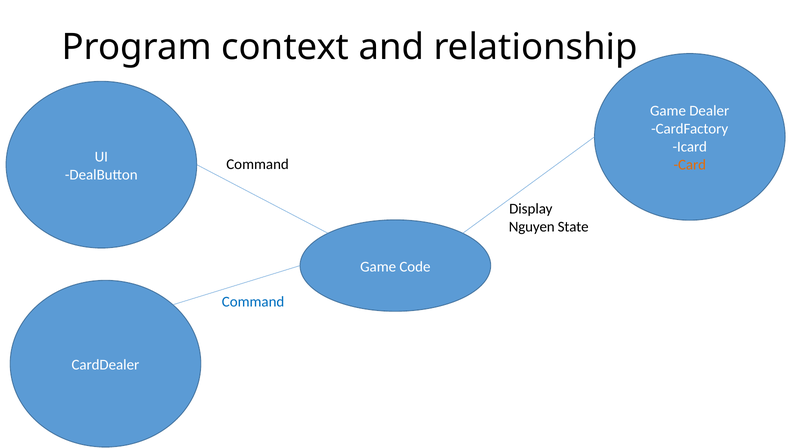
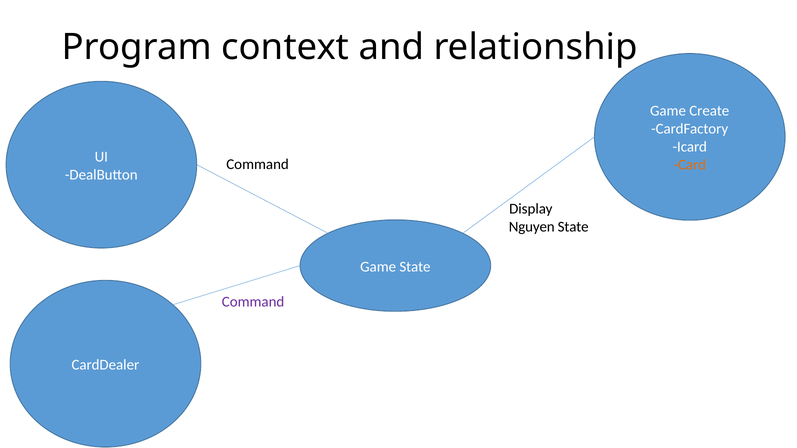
Dealer: Dealer -> Create (709, 111)
Game Code: Code -> State (415, 267)
Command colour: blue -> purple (253, 302)
